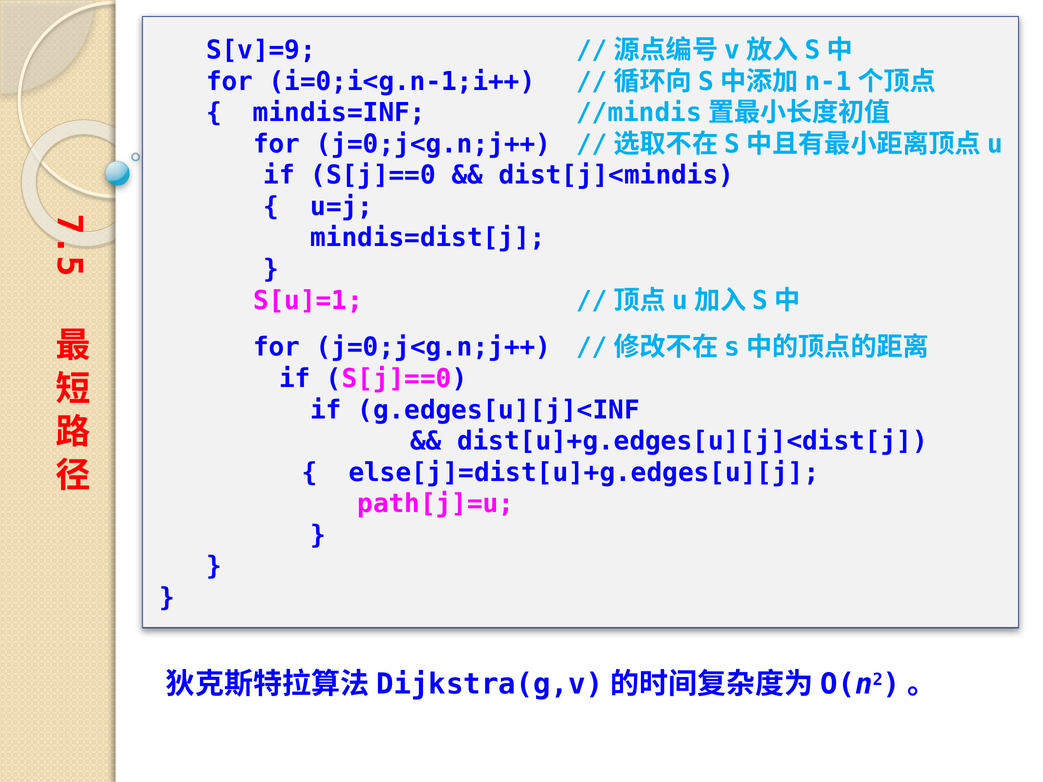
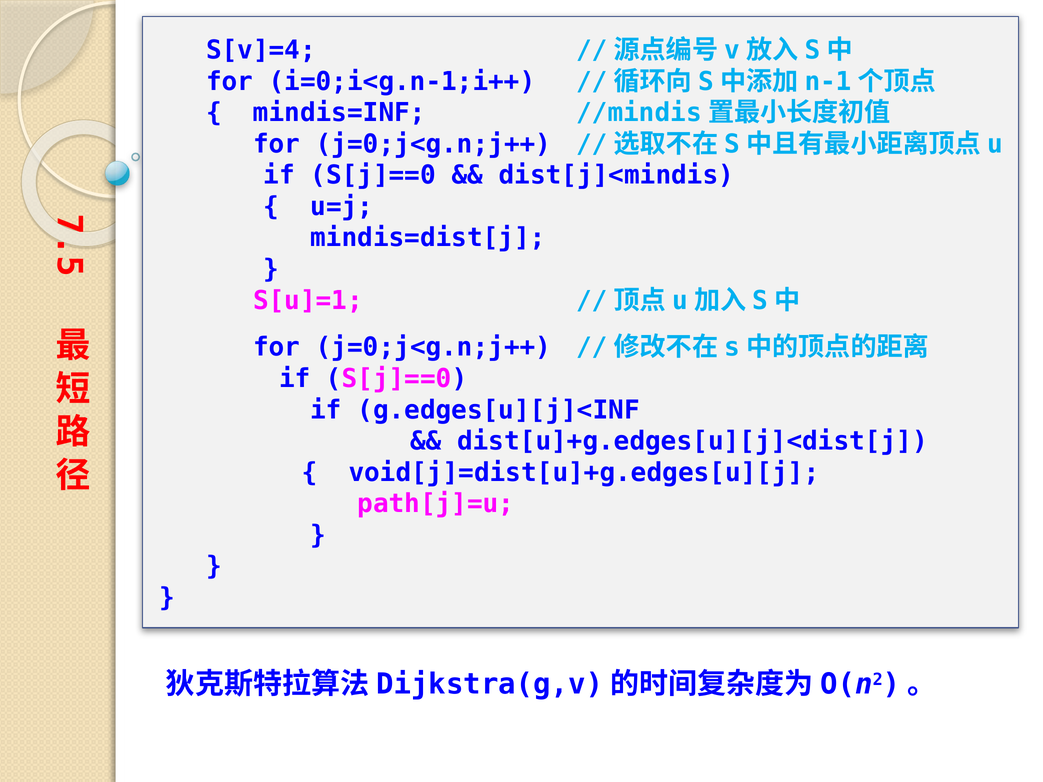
S[v]=9: S[v]=9 -> S[v]=4 (261, 50)
else[j]=dist[u]+g.edges[u][j: else[j]=dist[u]+g.edges[u][j -> void[j]=dist[u]+g.edges[u][j (584, 473)
